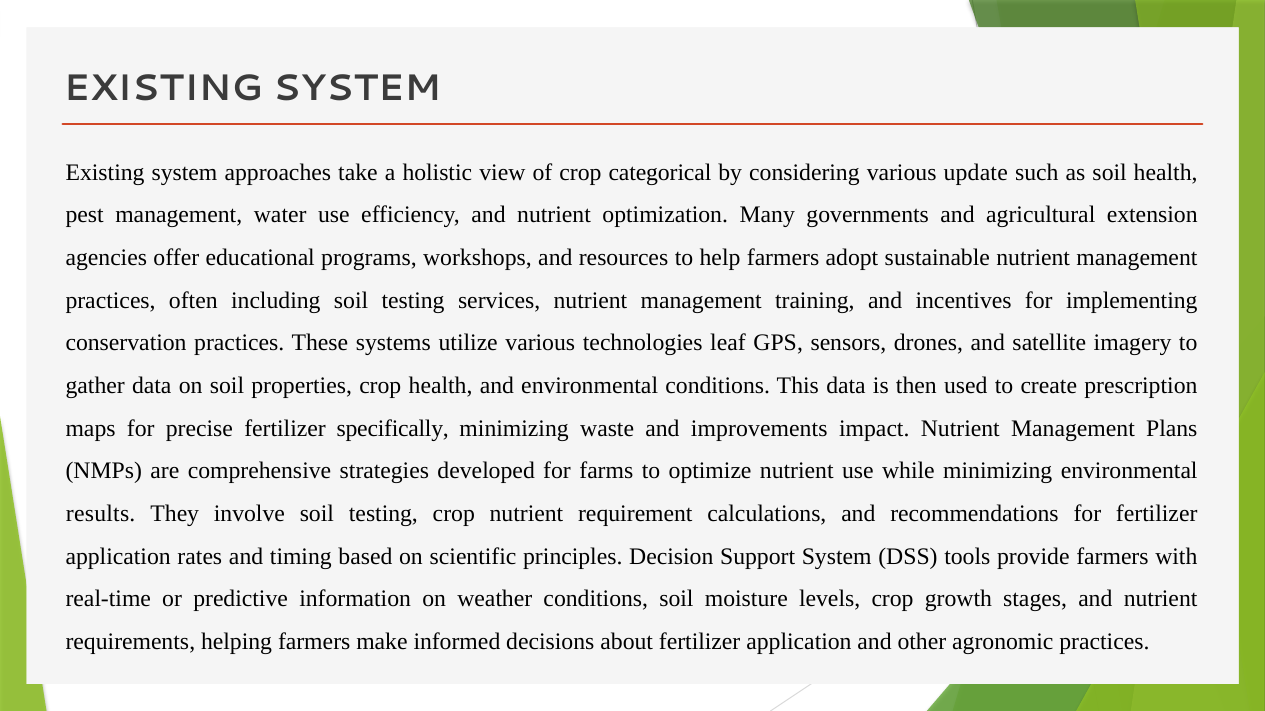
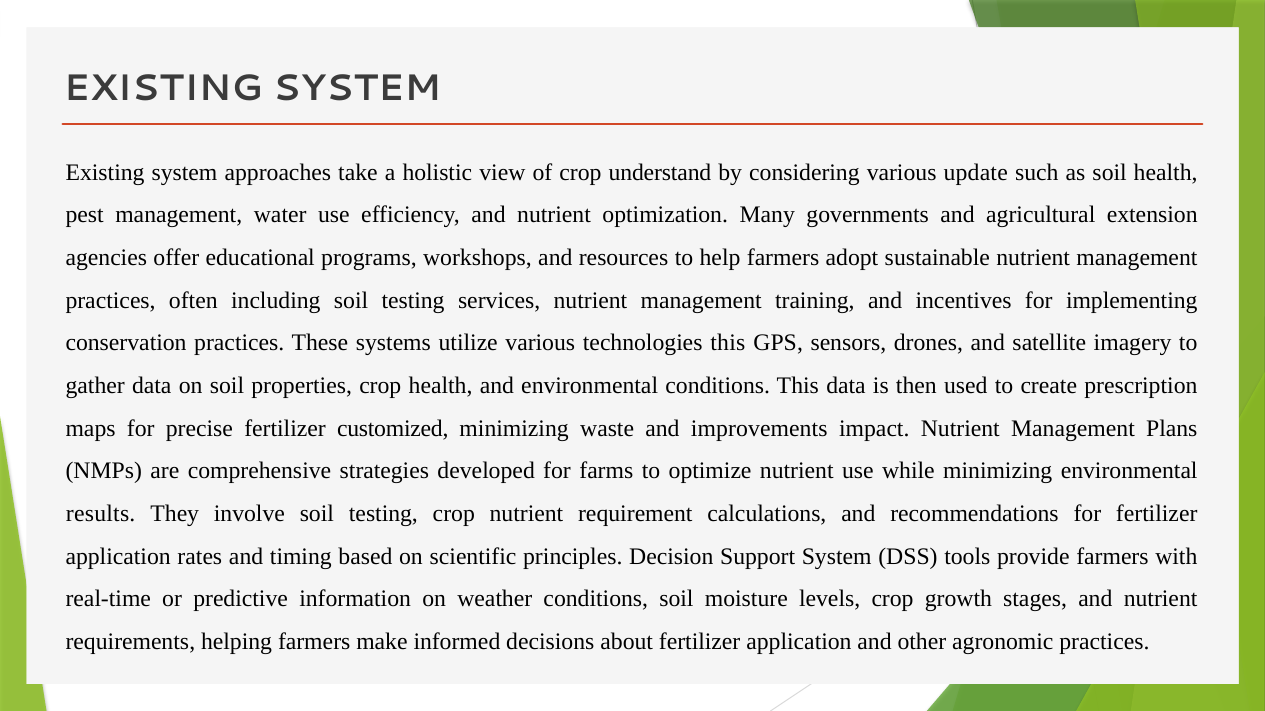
categorical: categorical -> understand (660, 173)
technologies leaf: leaf -> this (728, 343)
specifically: specifically -> customized (393, 429)
